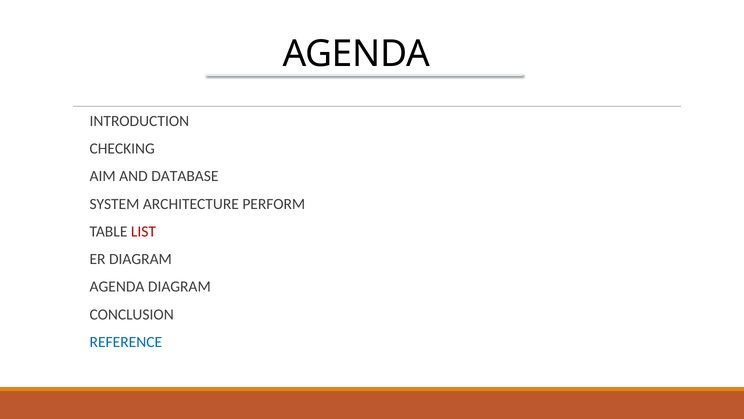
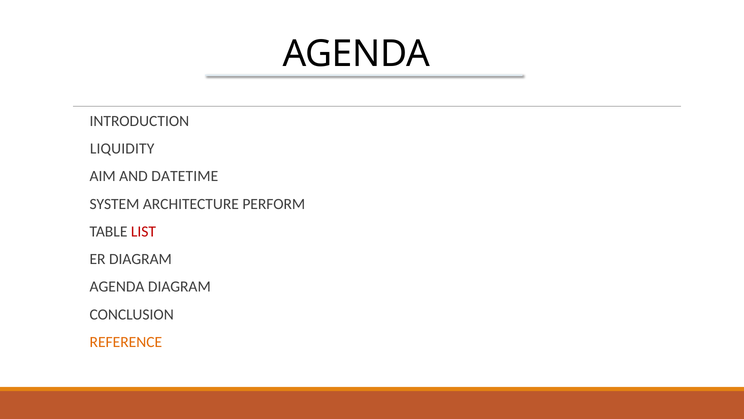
CHECKING: CHECKING -> LIQUIDITY (122, 148)
DATABASE: DATABASE -> DATETIME (185, 176)
REFERENCE colour: blue -> orange (126, 342)
